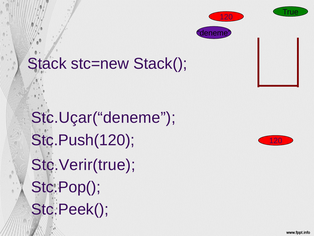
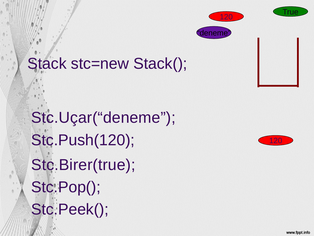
Stc.Verir(true: Stc.Verir(true -> Stc.Birer(true (83, 165)
